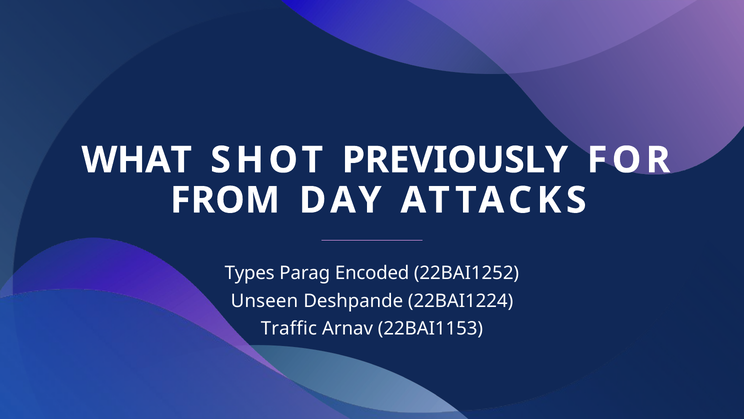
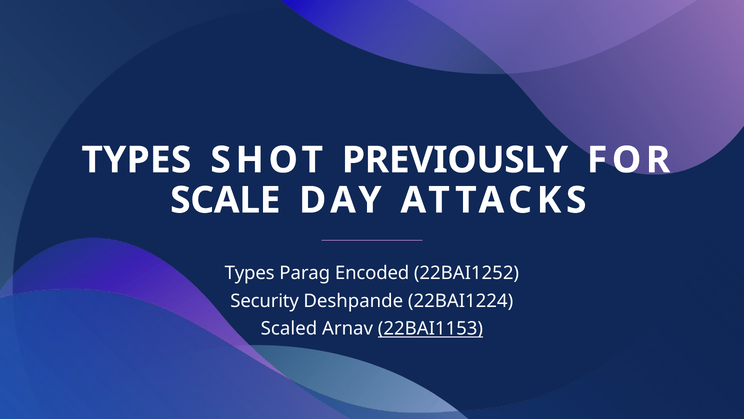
WHAT: WHAT -> TYPES (136, 160)
FROM: FROM -> SCALE (225, 200)
Unseen: Unseen -> Security (265, 301)
Traffic: Traffic -> Scaled (289, 328)
22BAI1153 underline: none -> present (430, 328)
